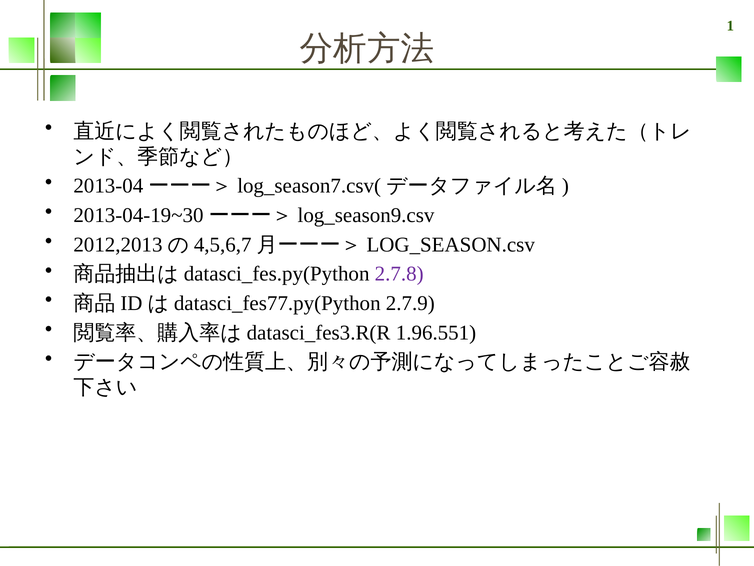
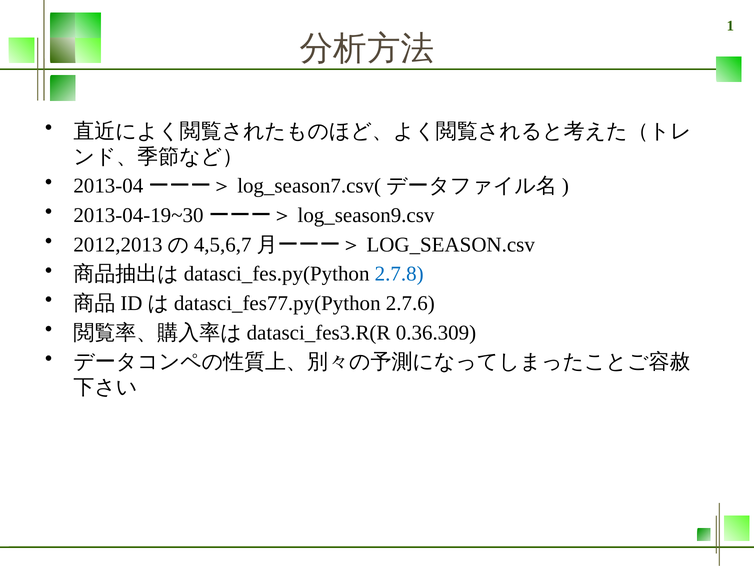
2.7.8 colour: purple -> blue (399, 274)
2.7.9: 2.7.9 -> 2.7.6 (410, 303)
1.96.551: 1.96.551 -> 0.36.309 (436, 332)
